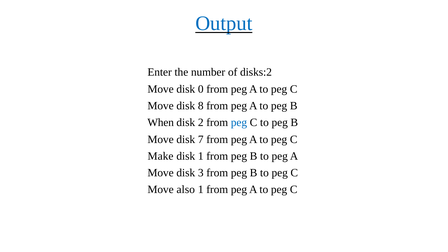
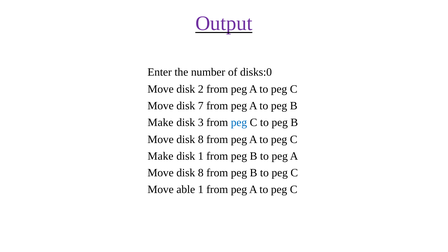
Output colour: blue -> purple (224, 23)
disks:2: disks:2 -> disks:0 (256, 72)
0: 0 -> 2 (201, 89)
8: 8 -> 7 (201, 106)
When: When -> Make (161, 123)
2: 2 -> 3 (201, 123)
7: 7 -> 8 (201, 139)
3: 3 -> 8 (201, 173)
also: also -> able (186, 190)
